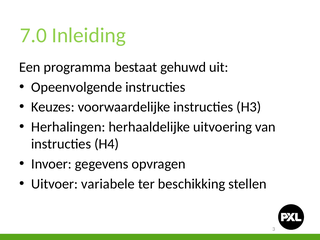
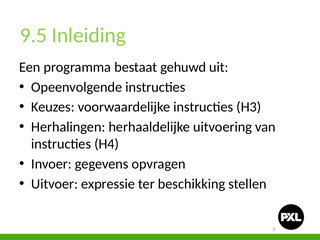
7.0: 7.0 -> 9.5 (33, 35)
variabele: variabele -> expressie (108, 184)
